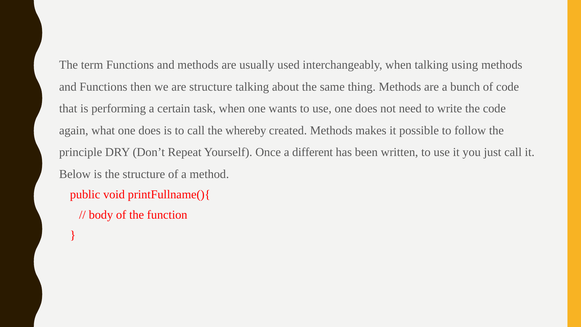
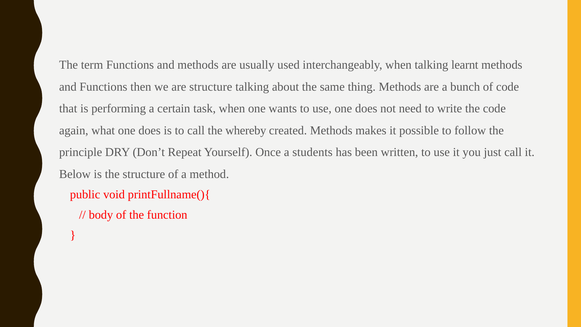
using: using -> learnt (465, 65)
different: different -> students (312, 152)
